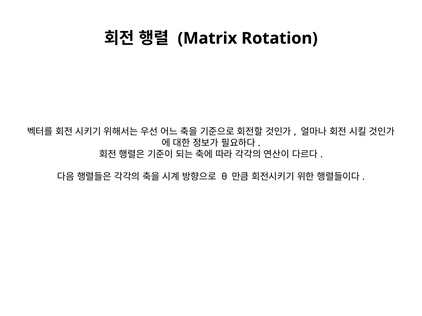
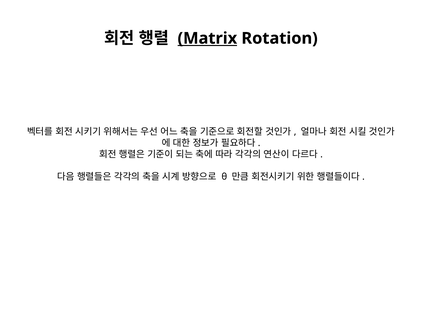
Matrix underline: none -> present (207, 38)
